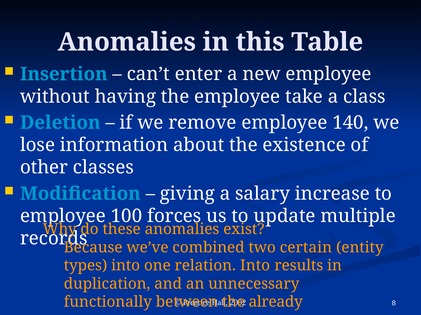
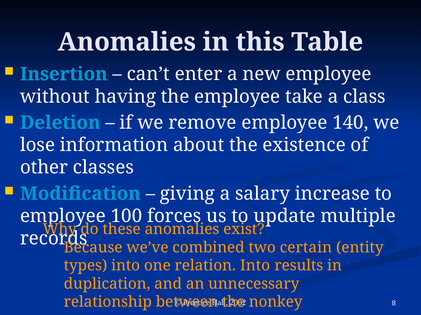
functionally: functionally -> relationship (108, 303)
already: already -> nonkey (276, 303)
